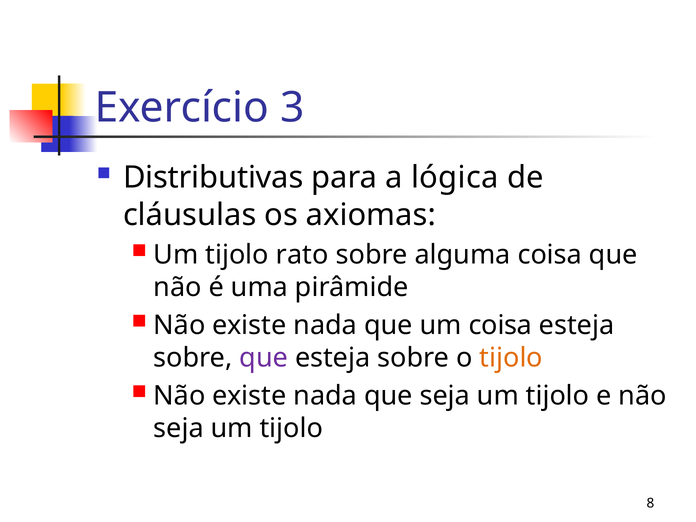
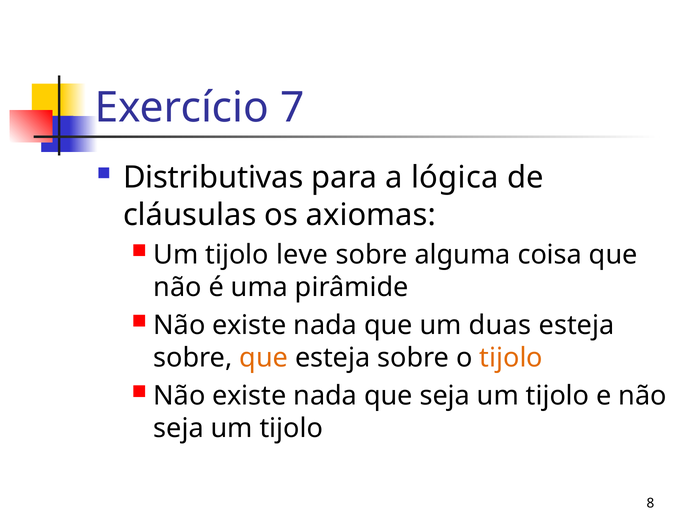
3: 3 -> 7 (292, 108)
rato: rato -> leve (302, 255)
um coisa: coisa -> duas (500, 325)
que colour: purple -> orange (264, 358)
